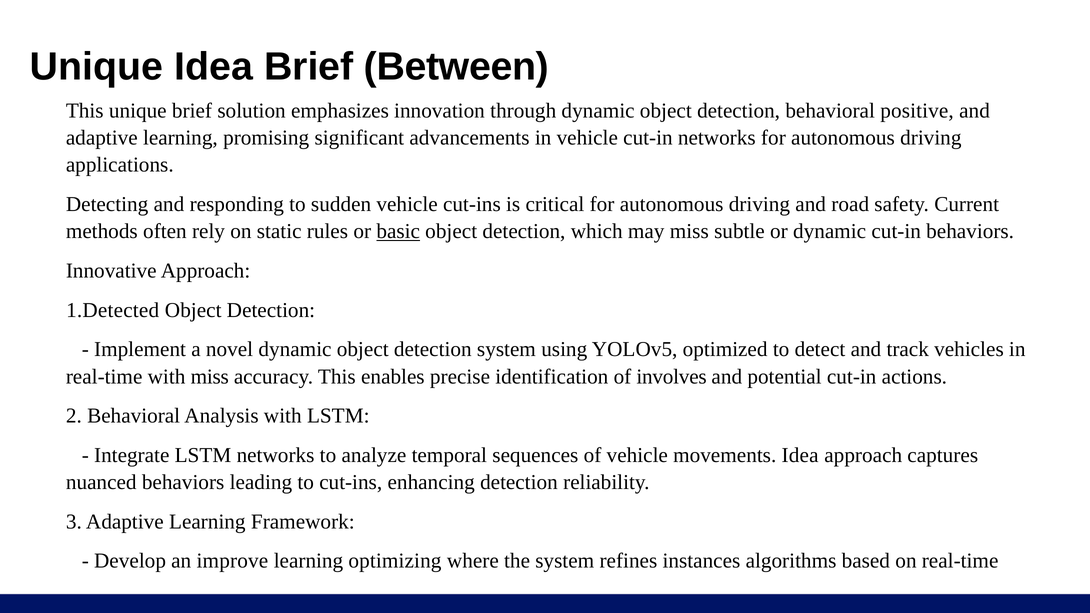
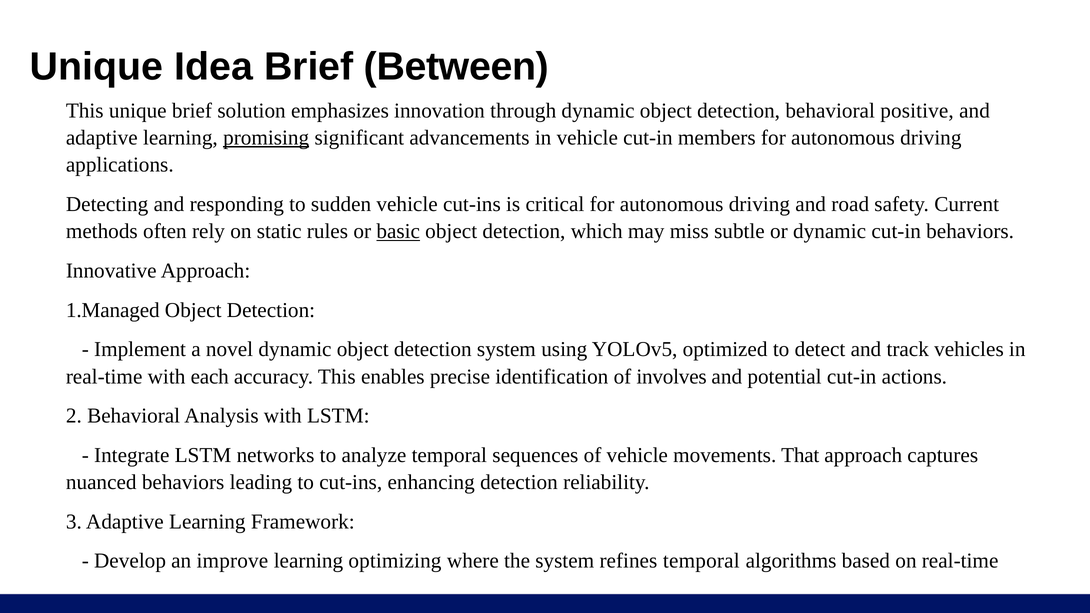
promising underline: none -> present (266, 138)
cut-in networks: networks -> members (717, 138)
1.Detected: 1.Detected -> 1.Managed (113, 310)
with miss: miss -> each (210, 377)
movements Idea: Idea -> That (800, 455)
refines instances: instances -> temporal (701, 561)
